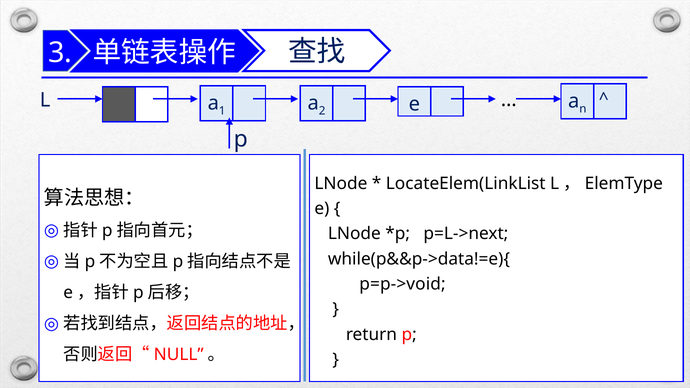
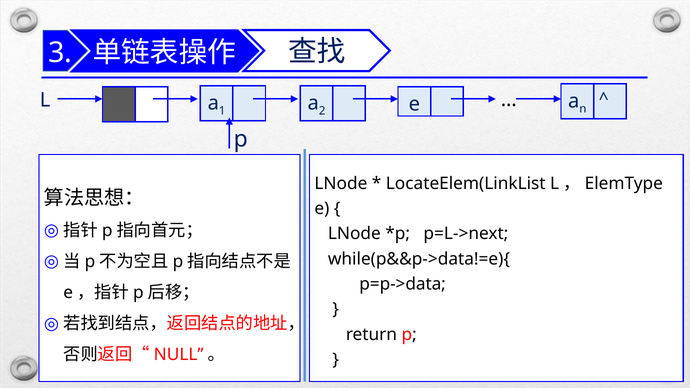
p=p->void: p=p->void -> p=p->data (403, 284)
